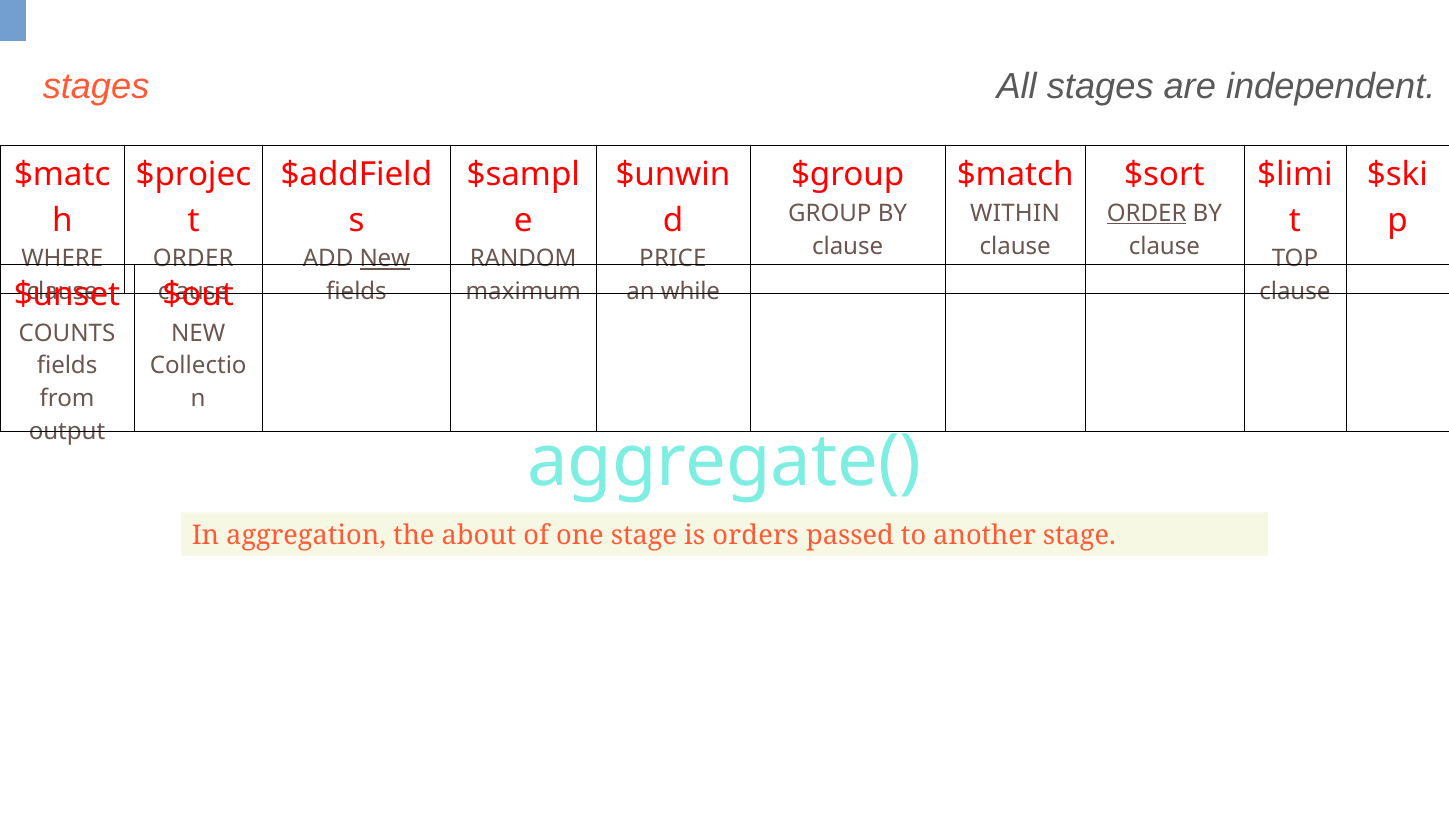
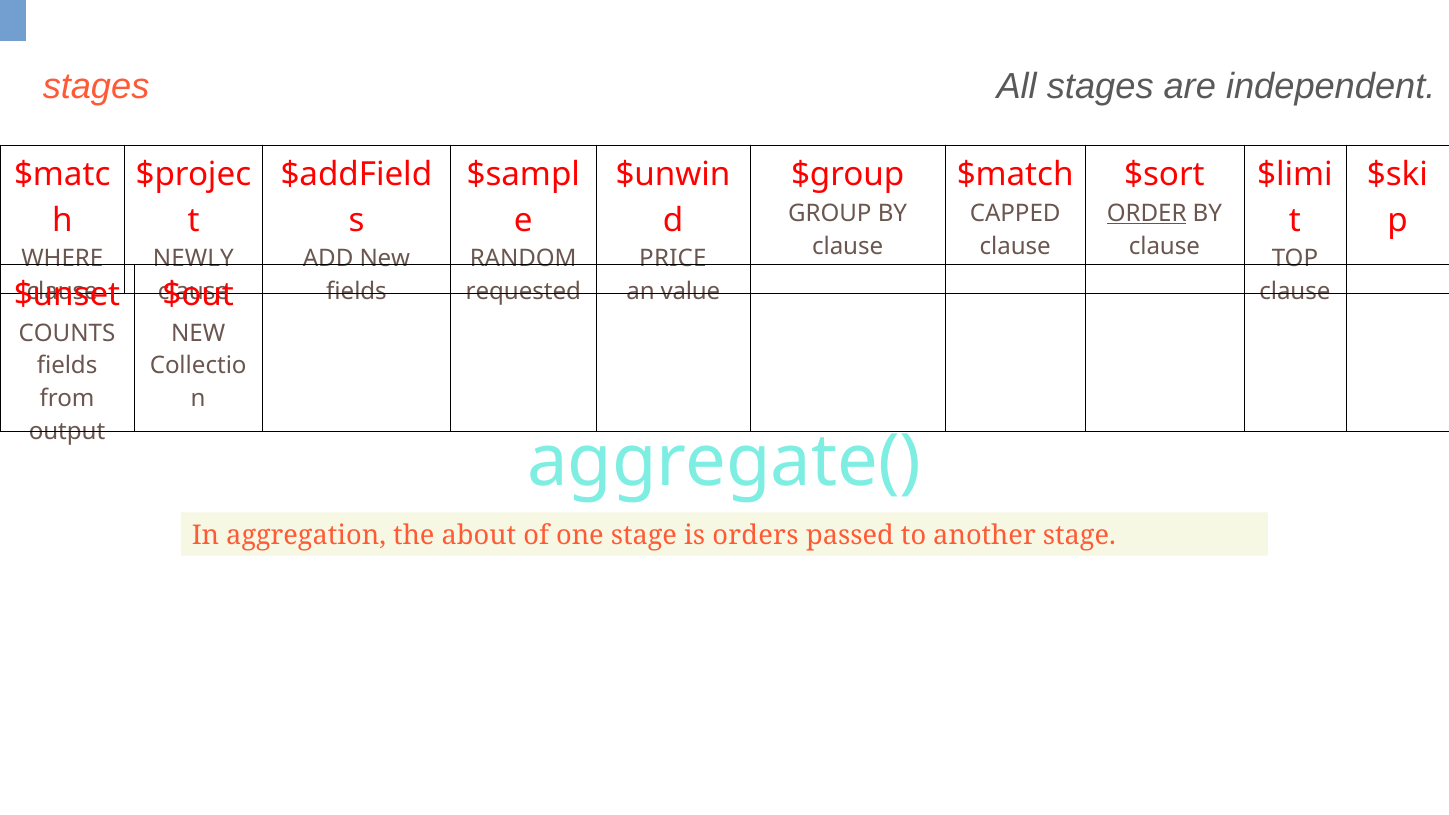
WITHIN: WITHIN -> CAPPED (1015, 213)
ORDER: ORDER -> NEWLY (193, 259)
New underline: present -> none (385, 259)
maximum: maximum -> requested (523, 291)
while: while -> value (690, 291)
